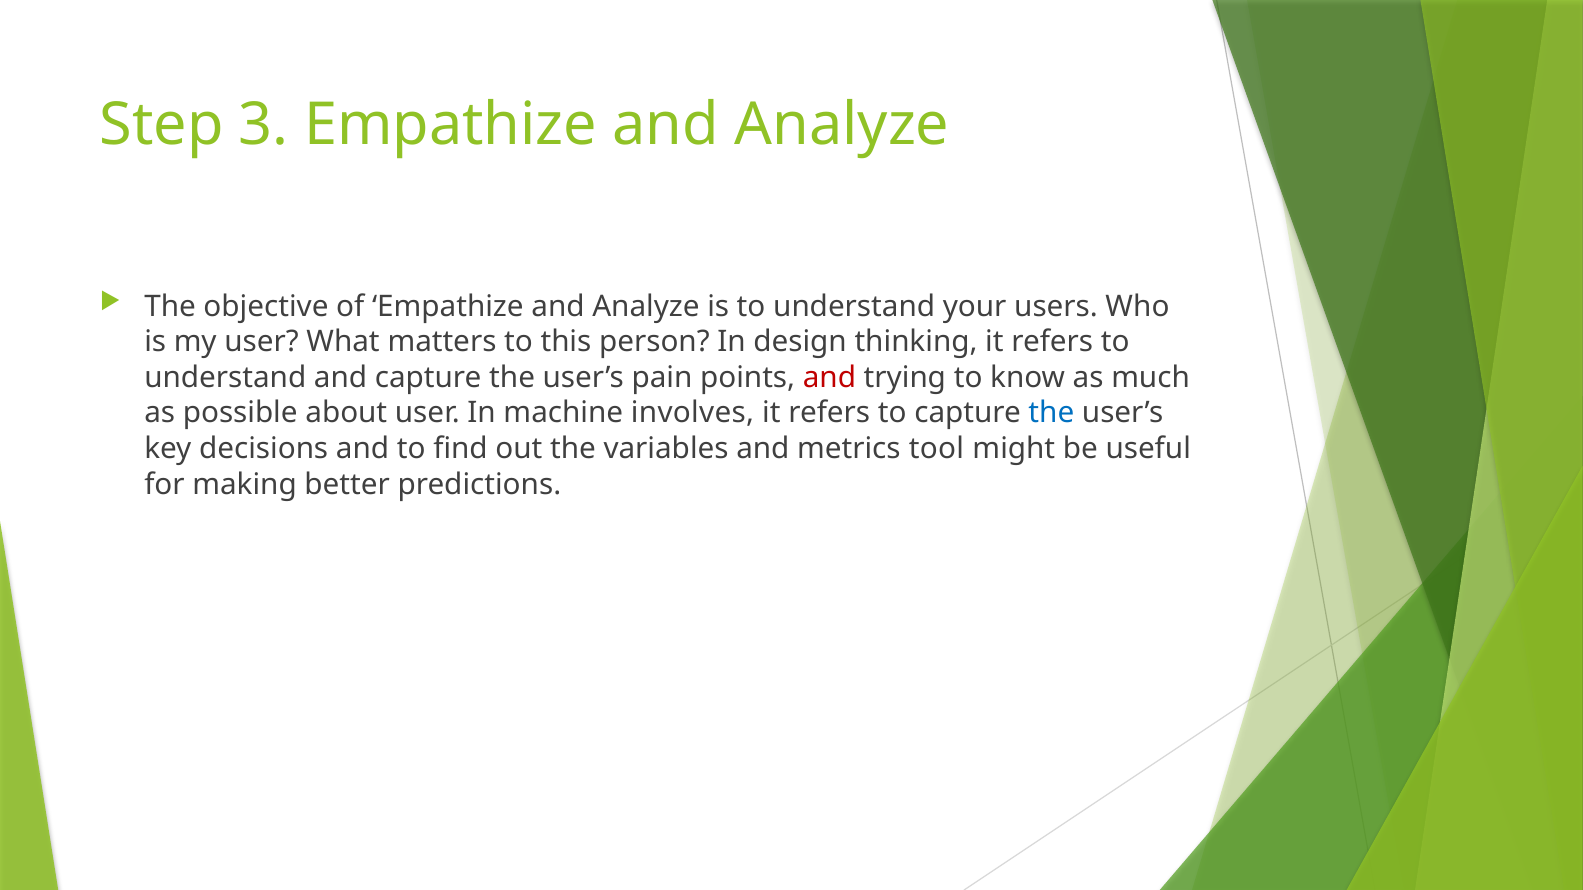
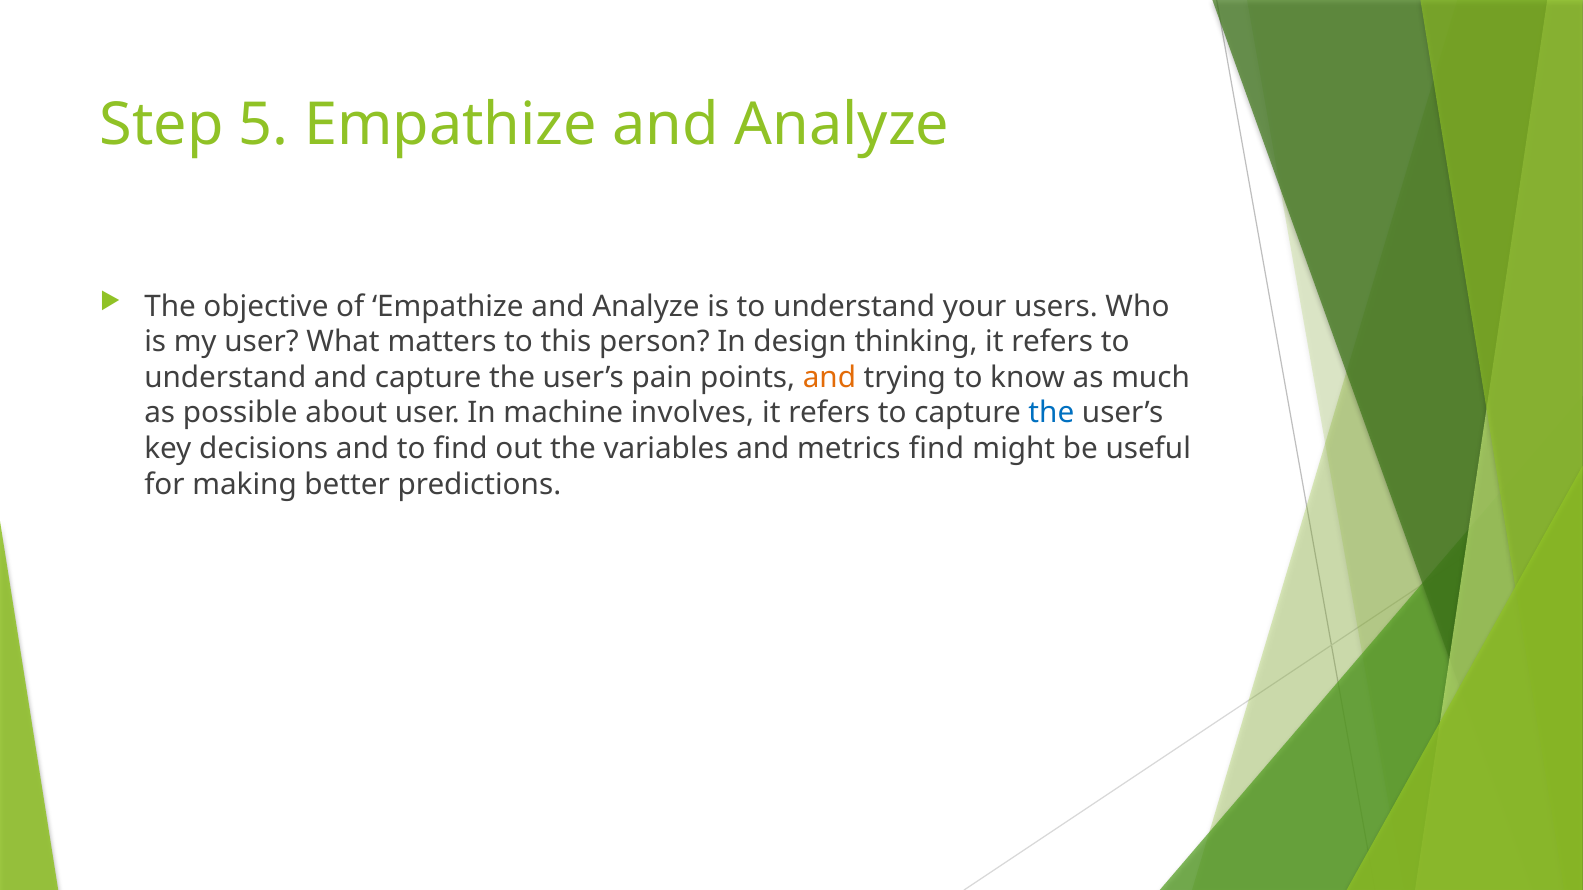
3: 3 -> 5 (264, 125)
and colour: red -> orange (829, 378)
metrics tool: tool -> find (936, 449)
